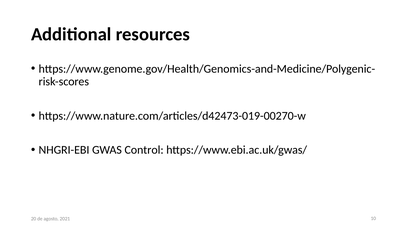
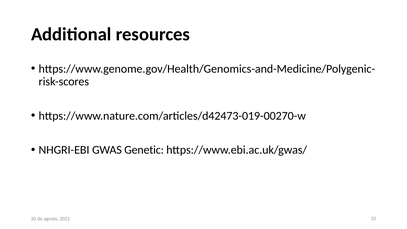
Control: Control -> Genetic (144, 150)
